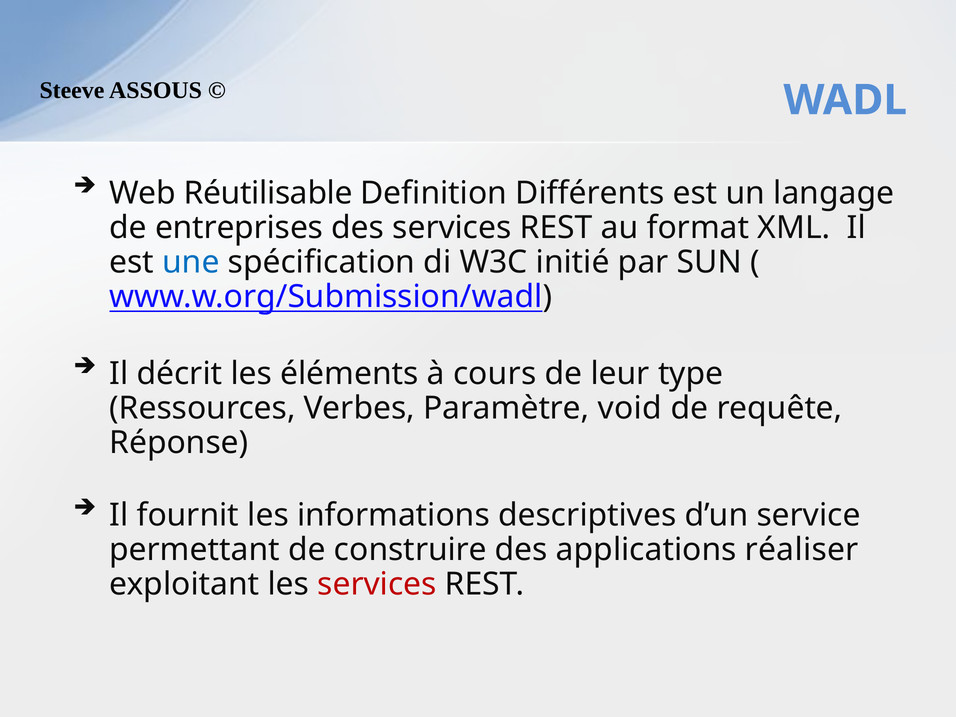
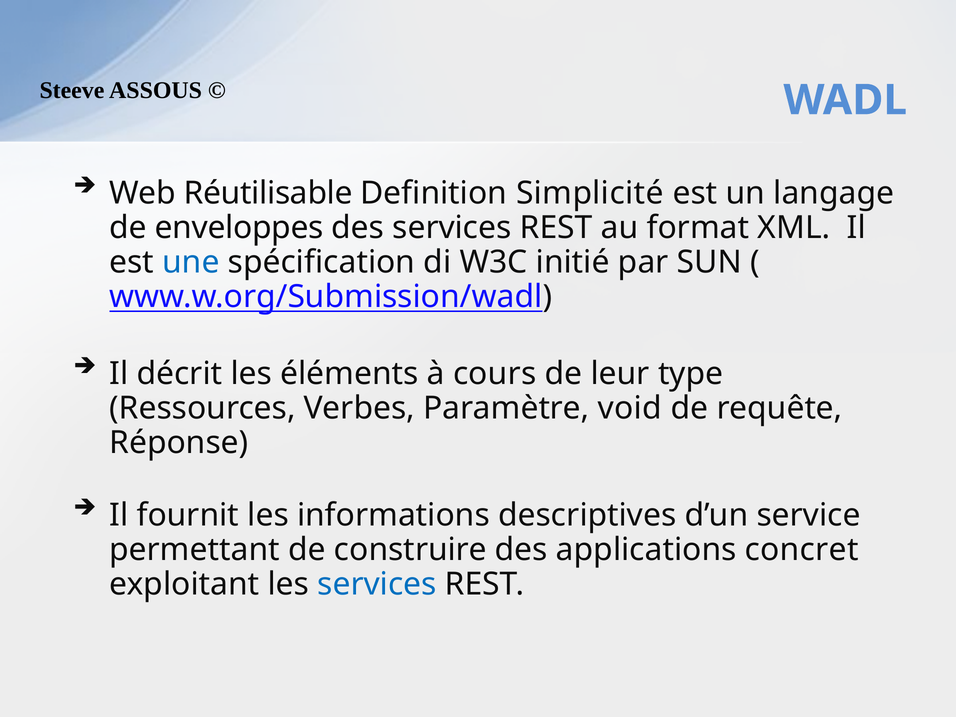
Différents: Différents -> Simplicité (590, 193)
entreprises: entreprises -> enveloppes (239, 228)
réaliser: réaliser -> concret (802, 550)
services colour: red -> blue (377, 584)
